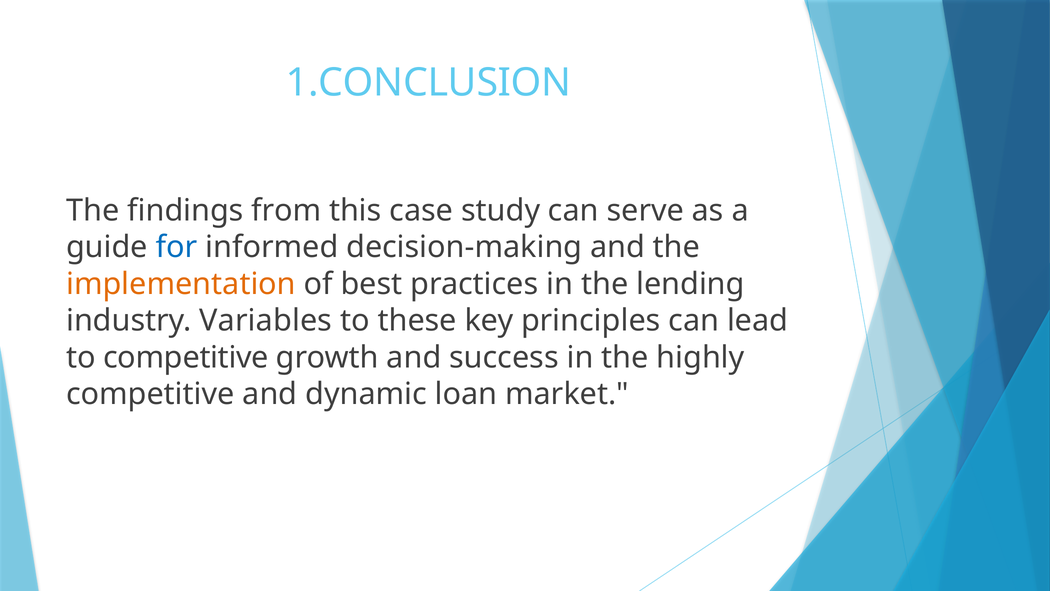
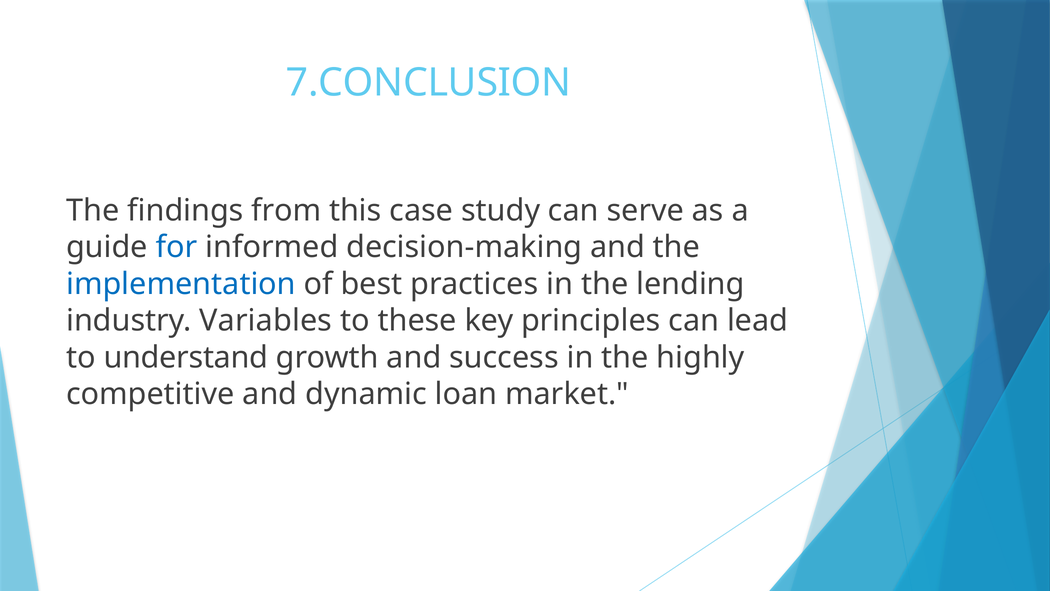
1.CONCLUSION: 1.CONCLUSION -> 7.CONCLUSION (429, 83)
implementation colour: orange -> blue (181, 284)
to competitive: competitive -> understand (186, 357)
